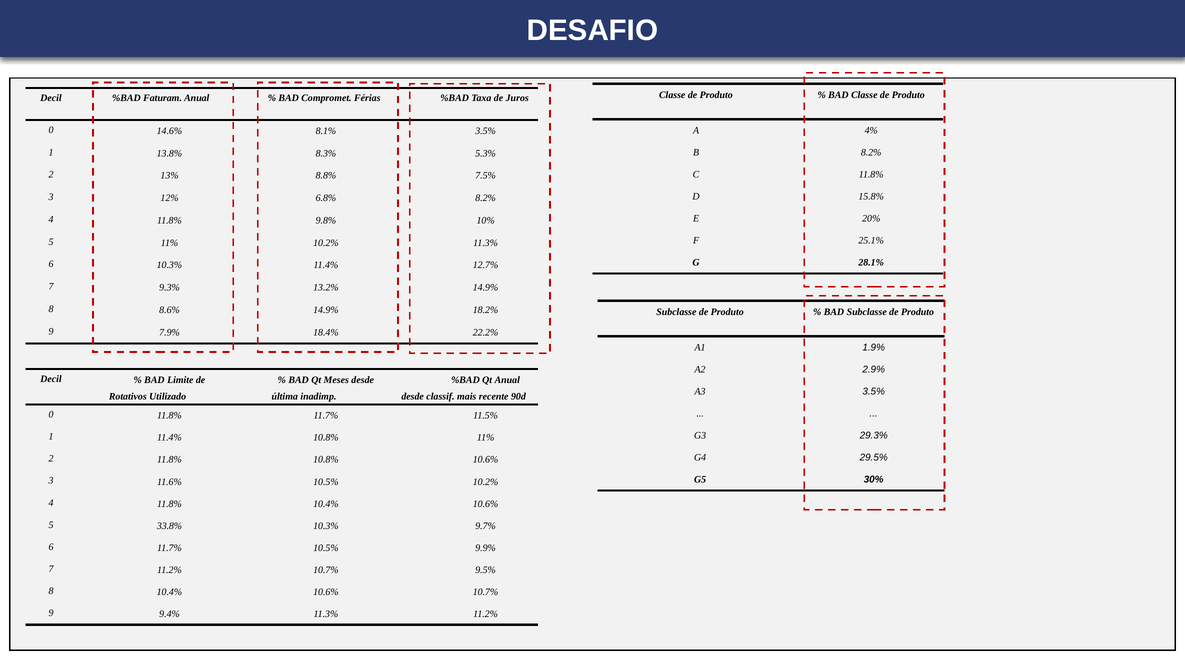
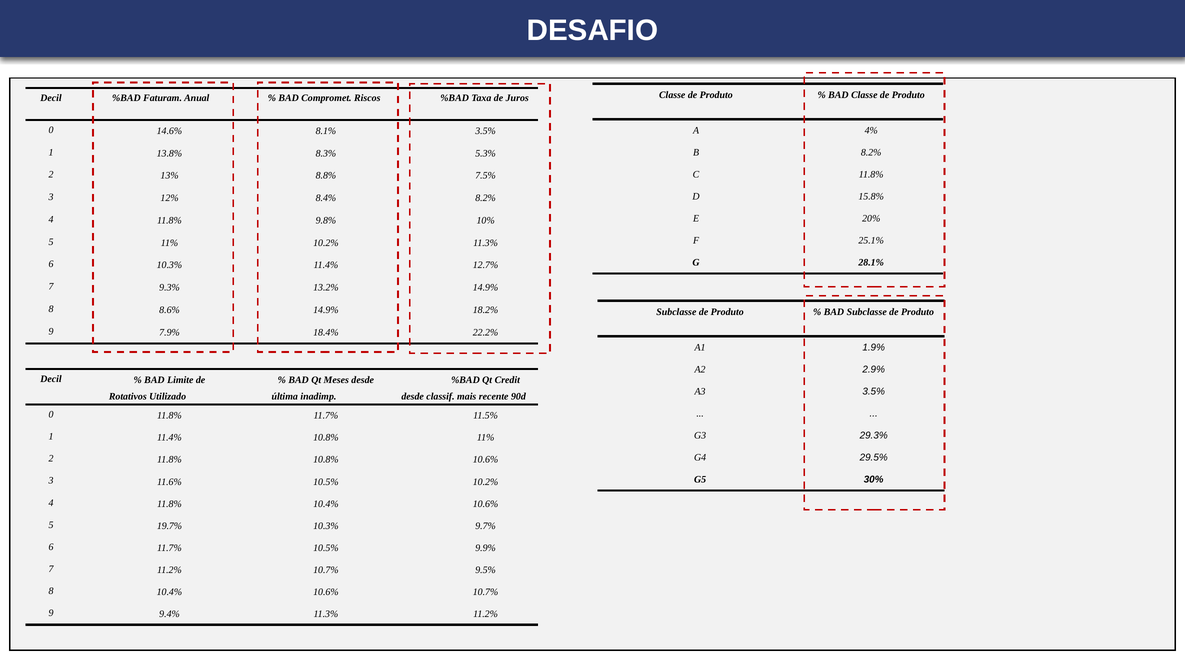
Férias: Férias -> Riscos (367, 98)
6.8%: 6.8% -> 8.4% (326, 198)
Qt Anual: Anual -> Credit (507, 380)
33.8%: 33.8% -> 19.7% (170, 525)
